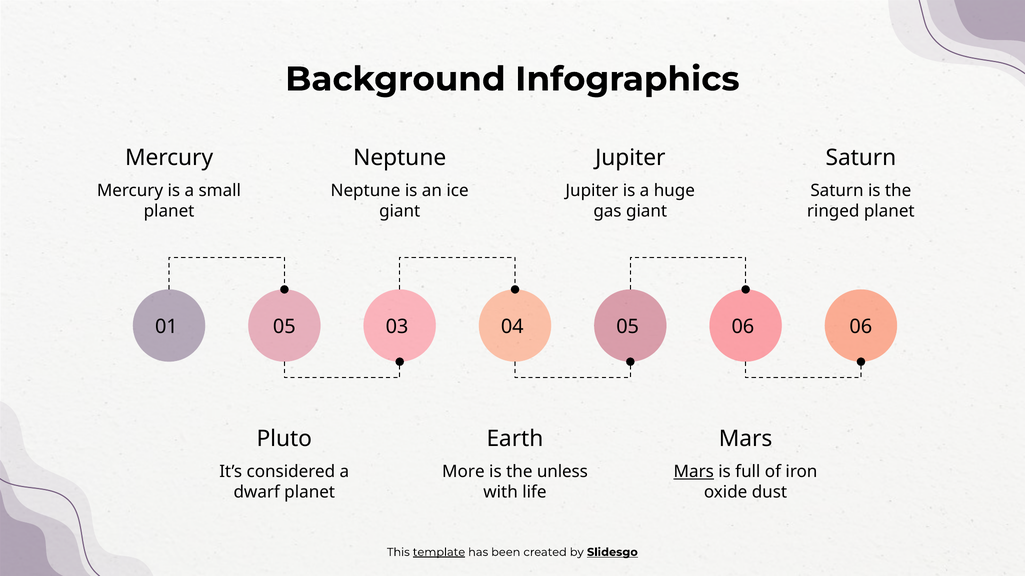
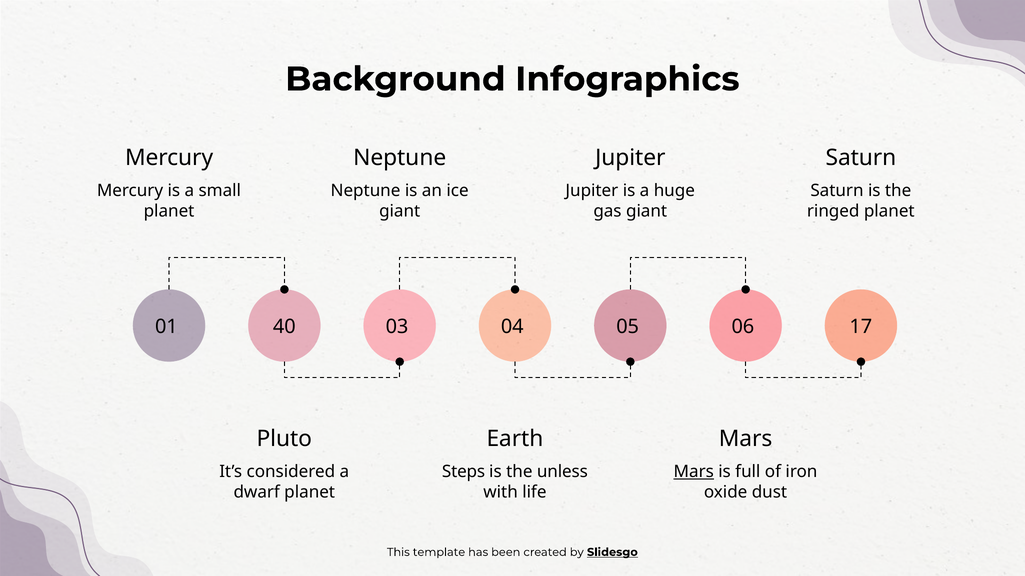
01 05: 05 -> 40 (284, 327)
06 06: 06 -> 17 (861, 327)
More: More -> Steps (464, 472)
template underline: present -> none (439, 553)
